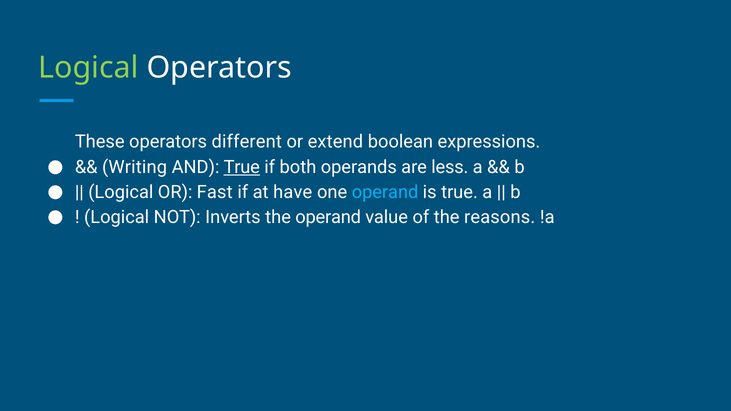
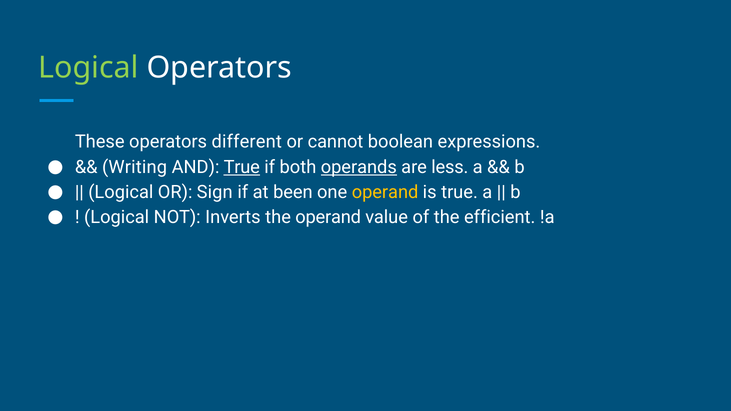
extend: extend -> cannot (335, 142)
operands underline: none -> present (359, 167)
Fast: Fast -> Sign (215, 192)
have: have -> been (293, 192)
operand colour: light blue -> yellow (385, 192)
reasons: reasons -> efficient (500, 218)
